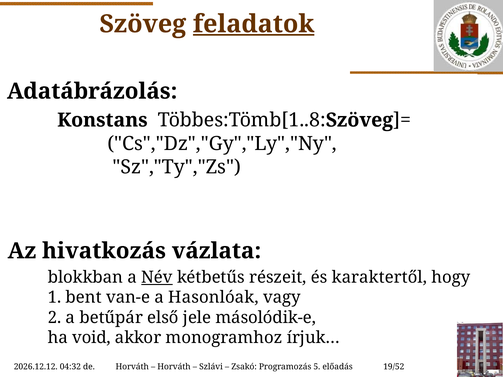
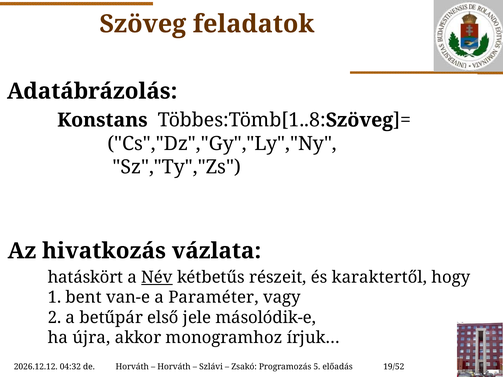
feladatok underline: present -> none (254, 24)
blokkban: blokkban -> hatáskört (85, 277)
Hasonlóak: Hasonlóak -> Paraméter (213, 298)
void: void -> újra (91, 338)
